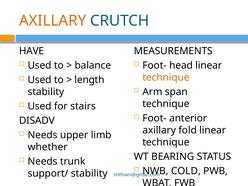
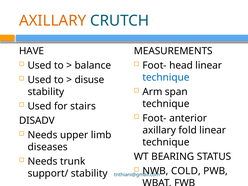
technique colour: orange -> blue (166, 77)
length: length -> disuse (89, 80)
whether: whether -> diseases (48, 147)
